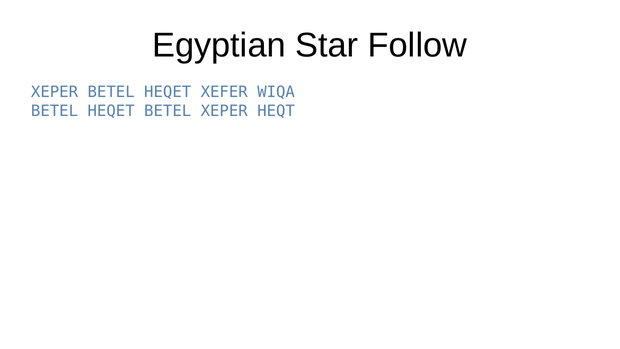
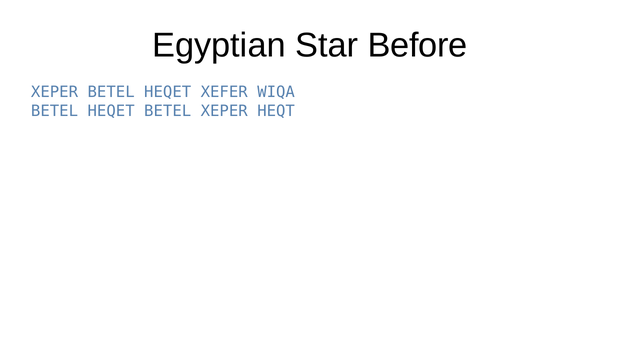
Follow: Follow -> Before (418, 45)
